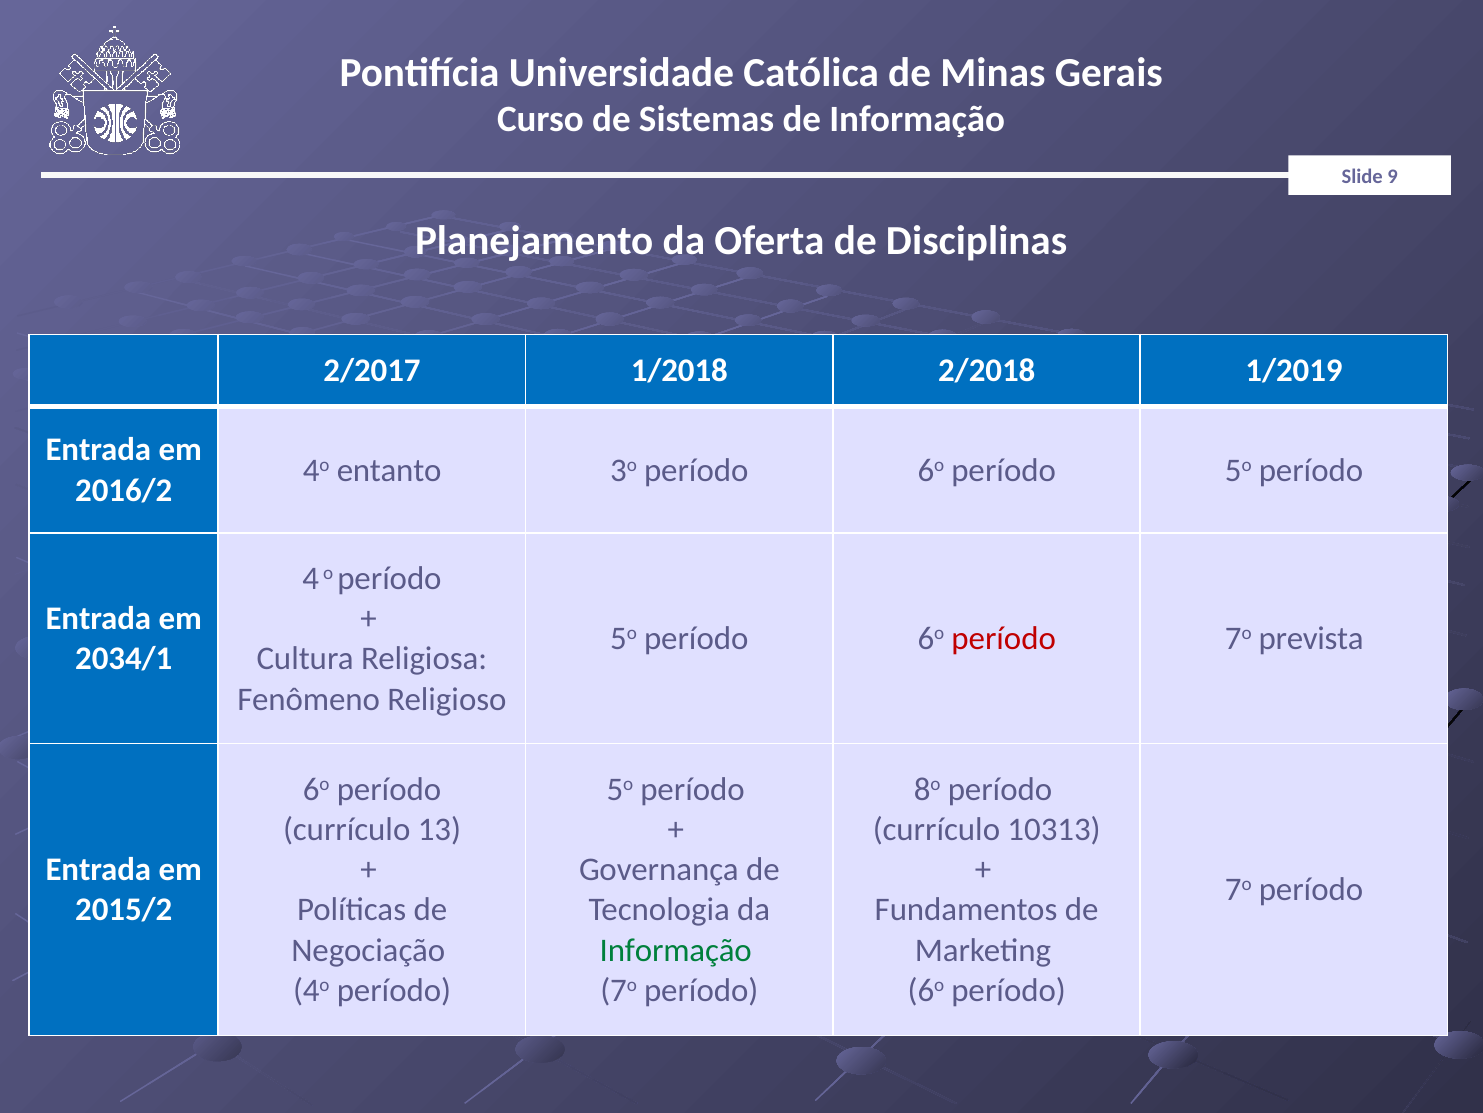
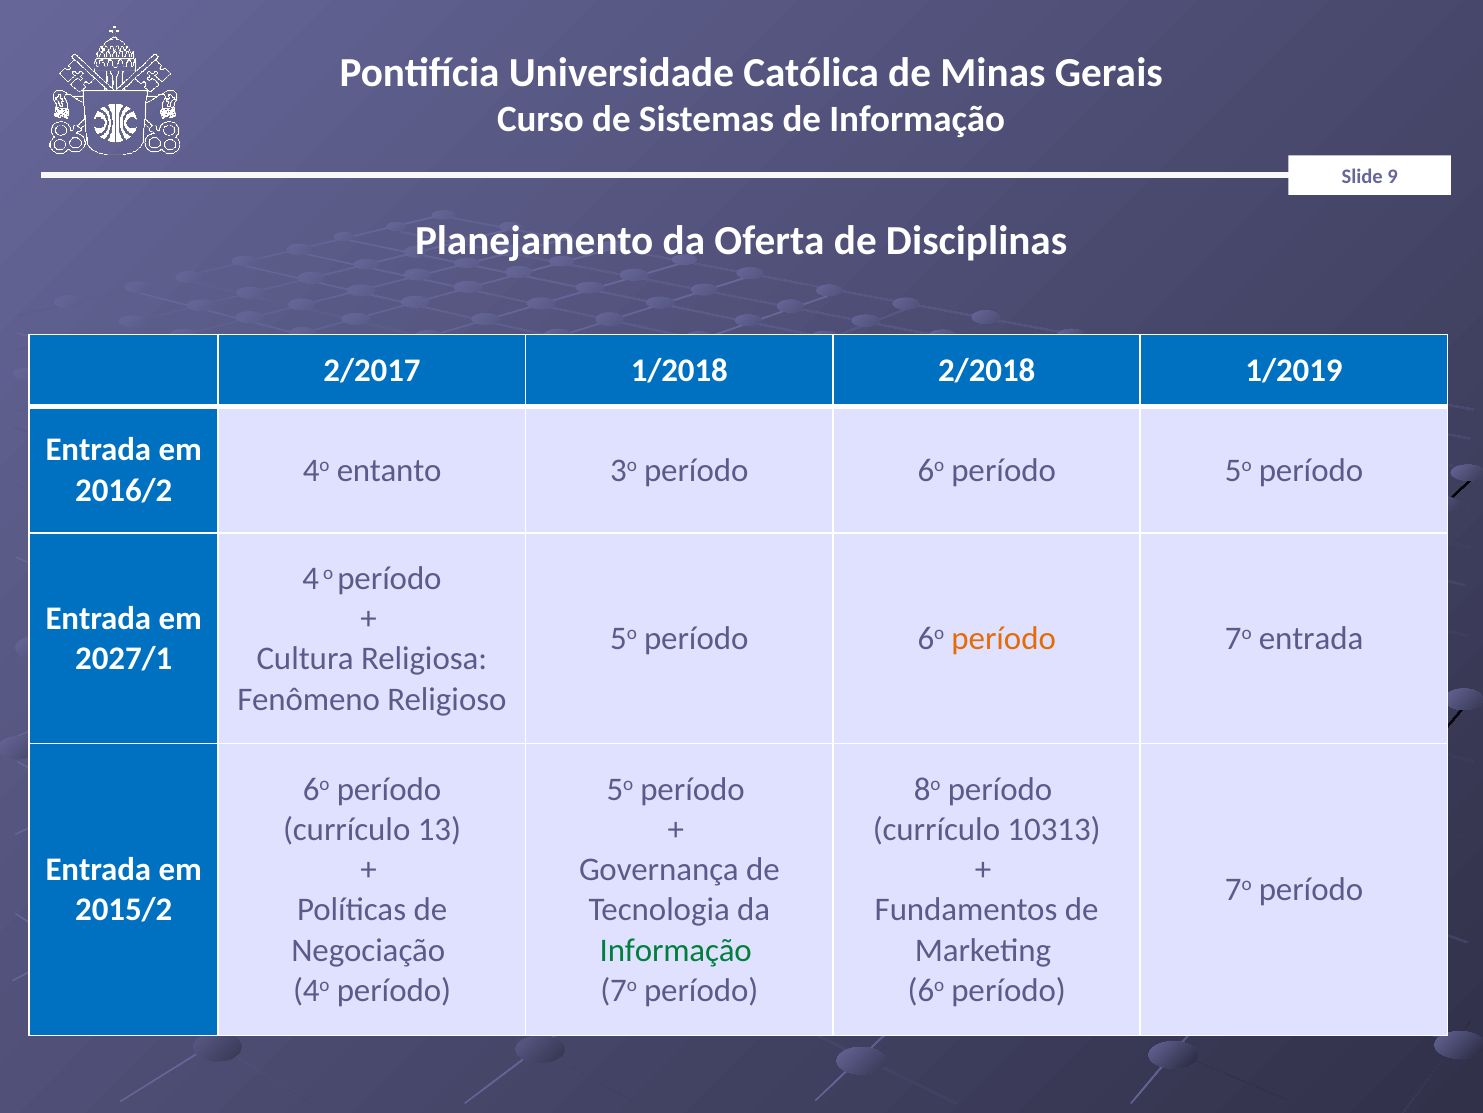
período colour: red -> orange (1004, 638)
7o prevista: prevista -> entrada (1311, 638)
2034/1: 2034/1 -> 2027/1 (124, 658)
